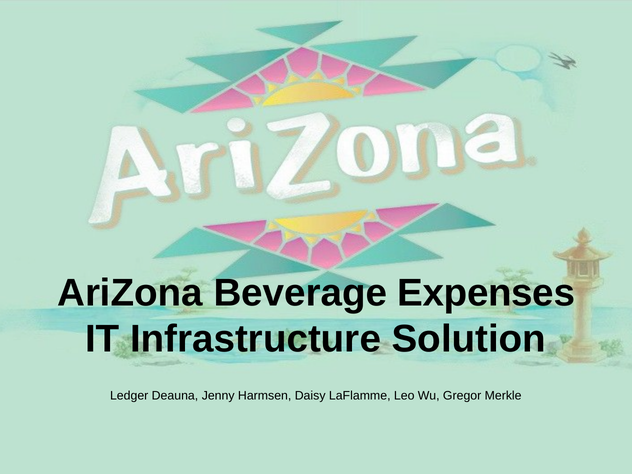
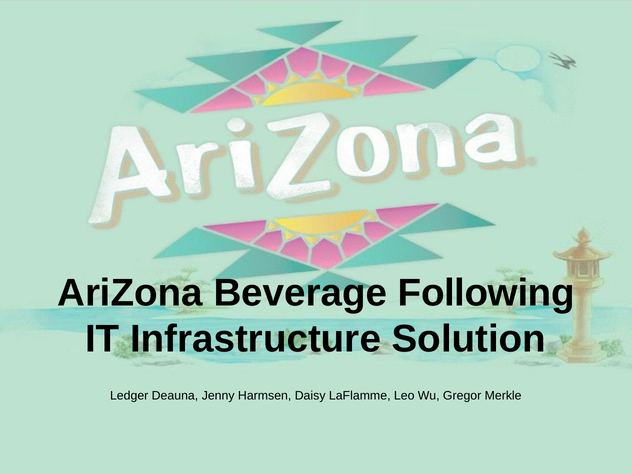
Expenses: Expenses -> Following (486, 293)
